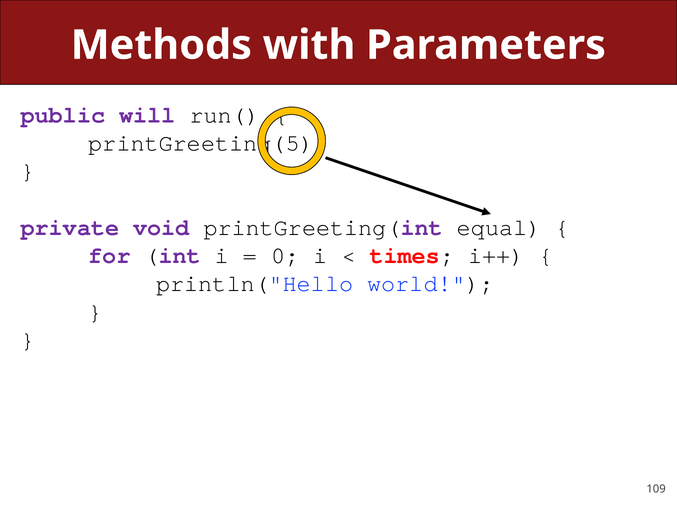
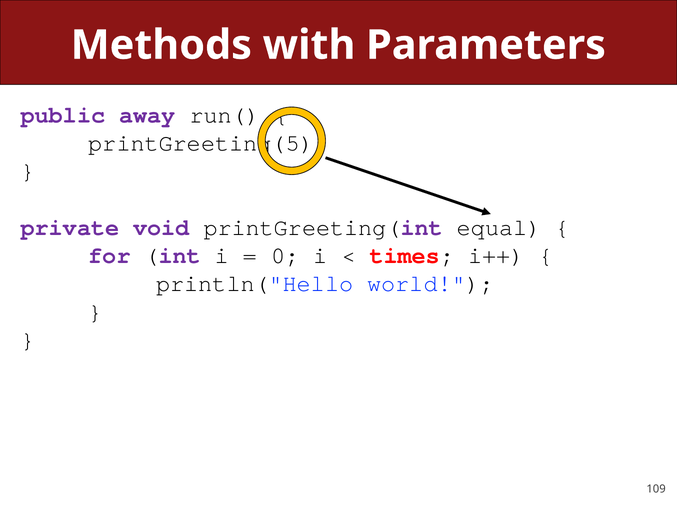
will: will -> away (147, 115)
